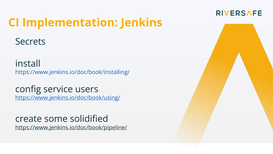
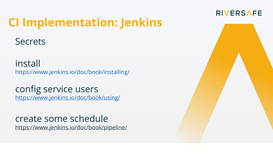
solidified: solidified -> schedule (89, 119)
